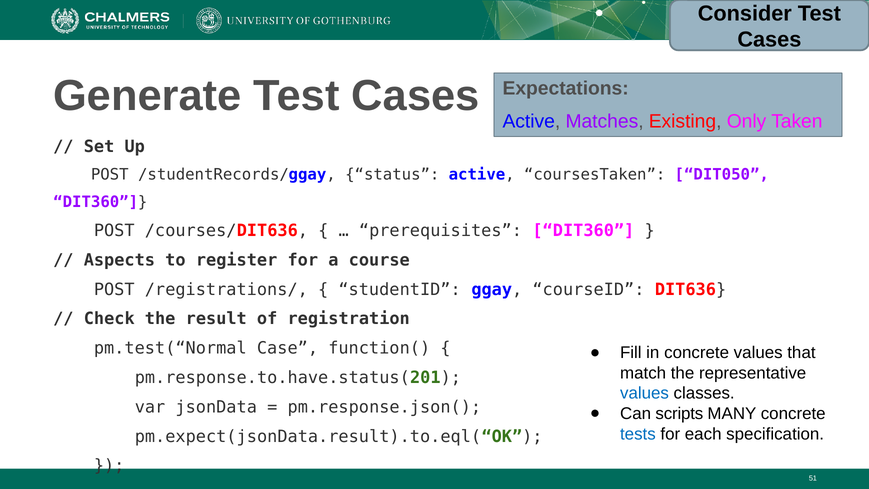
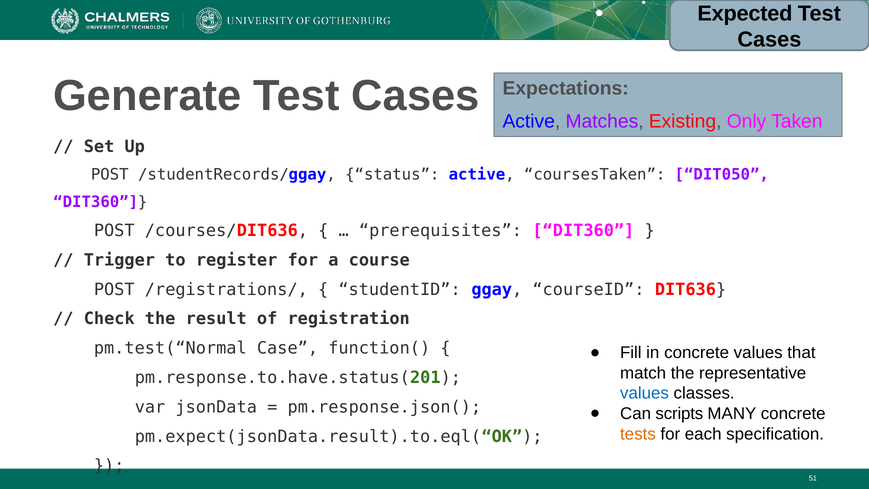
Consider: Consider -> Expected (745, 14)
Aspects: Aspects -> Trigger (119, 260)
tests colour: blue -> orange (638, 434)
